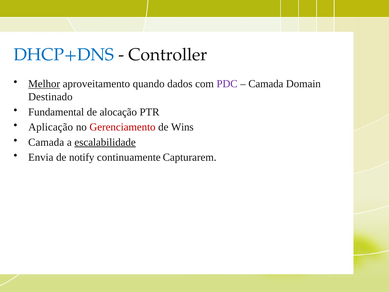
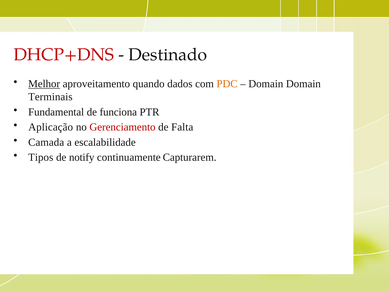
DHCP+DNS colour: blue -> red (64, 55)
Controller: Controller -> Destinado (168, 55)
PDC colour: purple -> orange (227, 84)
Camada: Camada -> Domain (266, 84)
Destinado: Destinado -> Terminais (50, 97)
alocação: alocação -> funciona (118, 112)
Wins: Wins -> Falta (182, 127)
escalabilidade underline: present -> none (105, 142)
Envia: Envia -> Tipos (41, 157)
